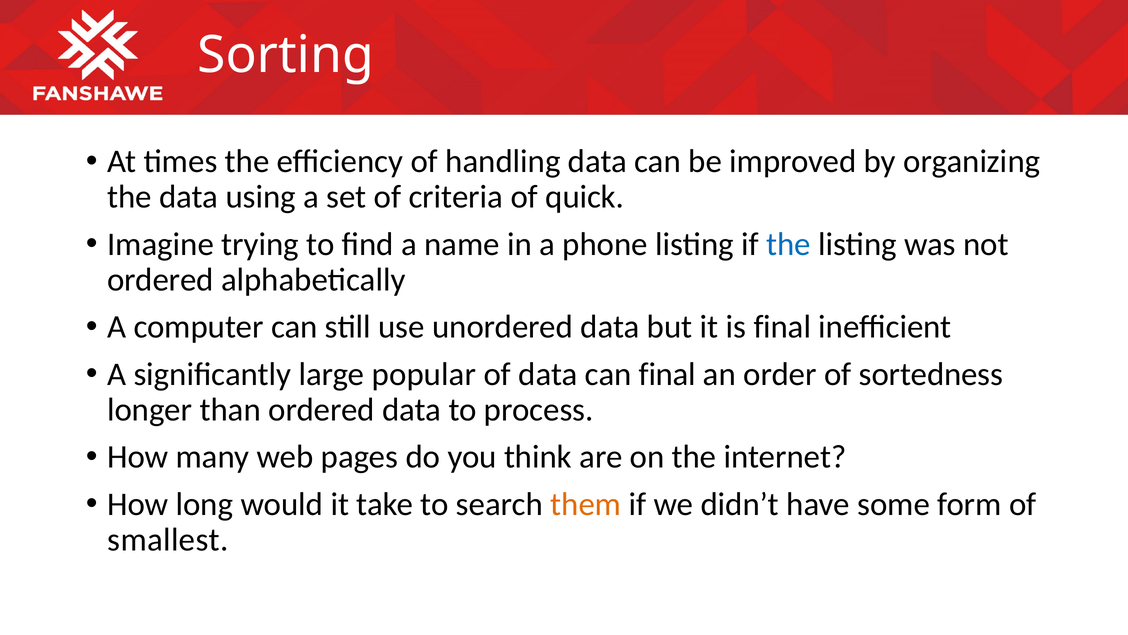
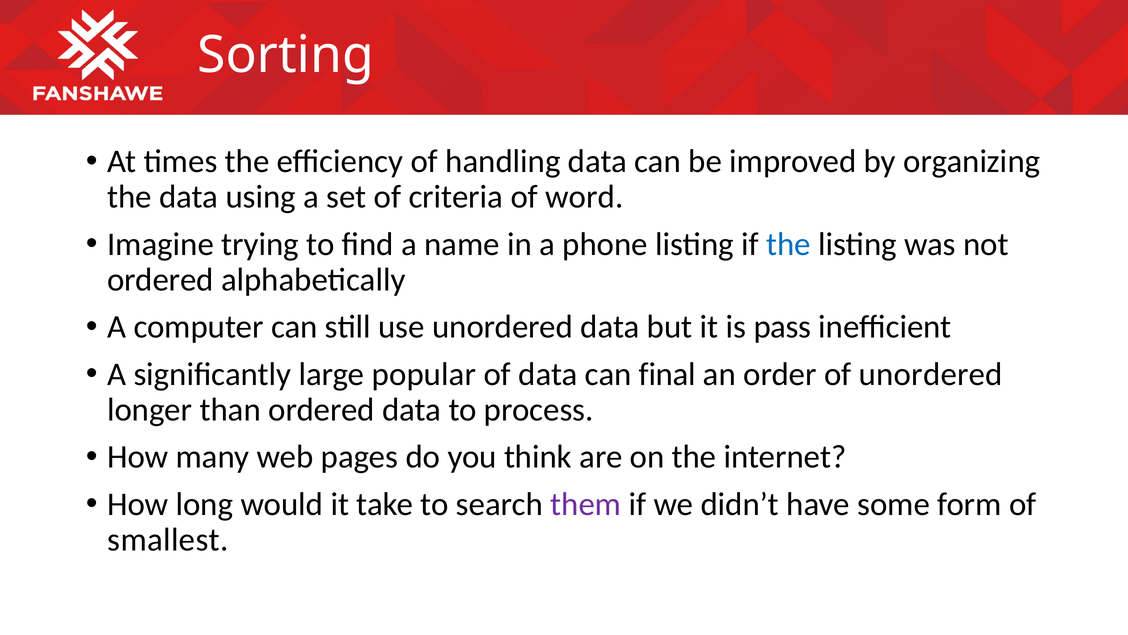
quick: quick -> word (585, 197)
is final: final -> pass (782, 327)
of sortedness: sortedness -> unordered (931, 374)
them colour: orange -> purple (586, 504)
